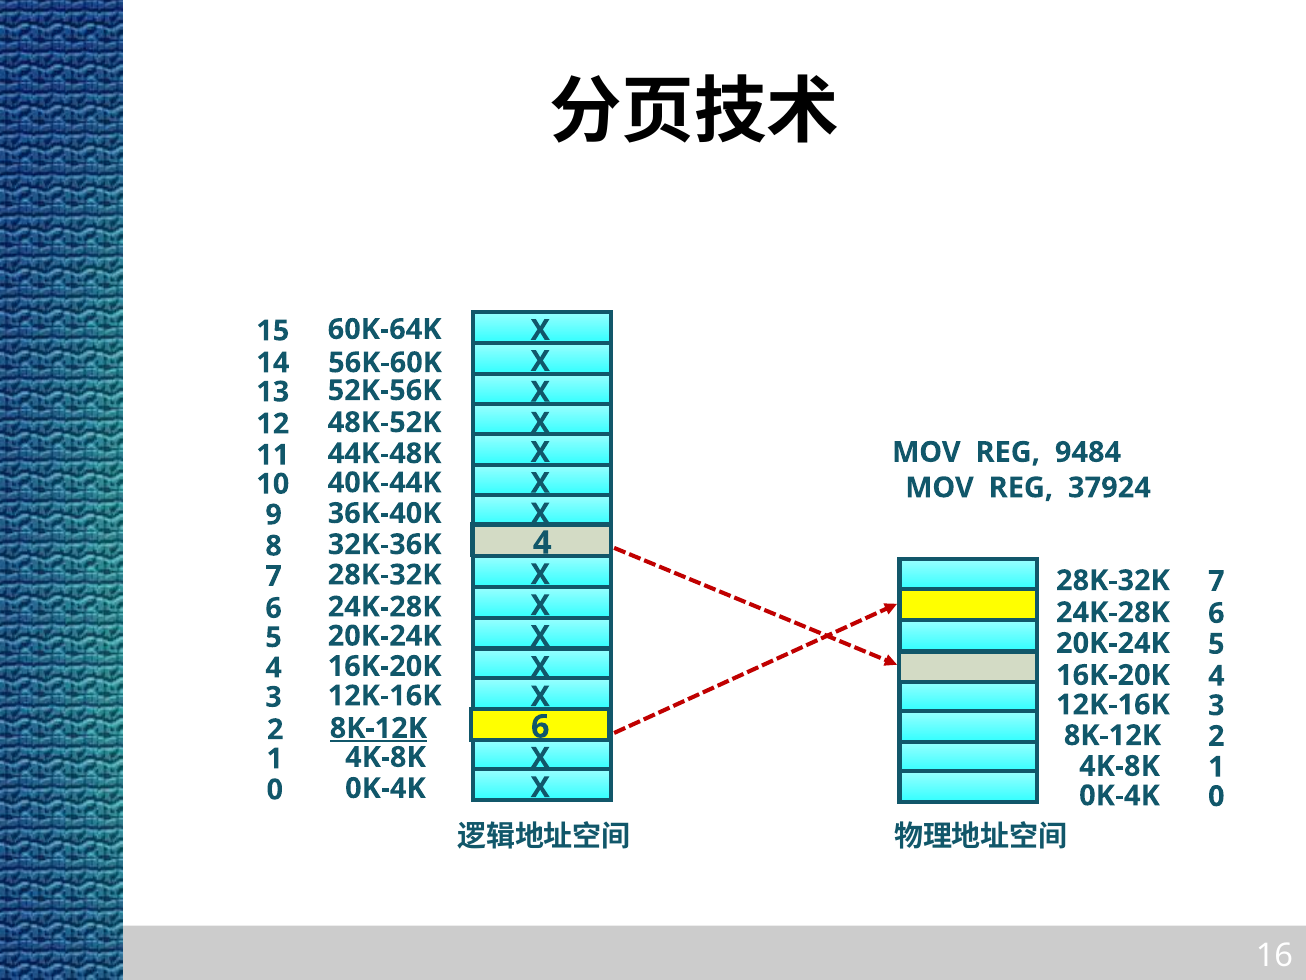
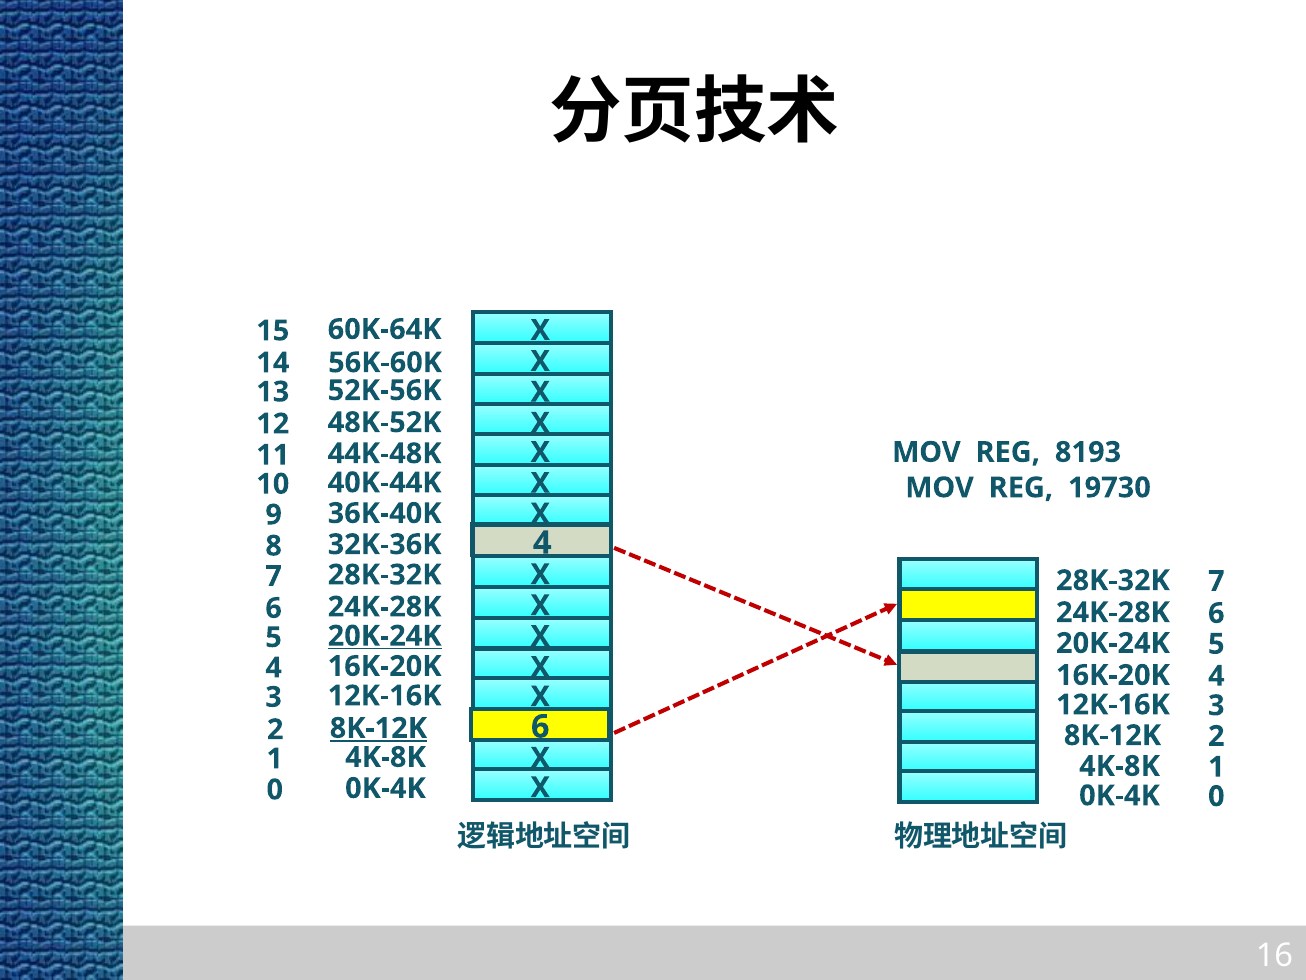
9484: 9484 -> 8193 (1088, 452)
37924: 37924 -> 19730 (1109, 487)
20K-24K underline: none -> present (385, 636)
